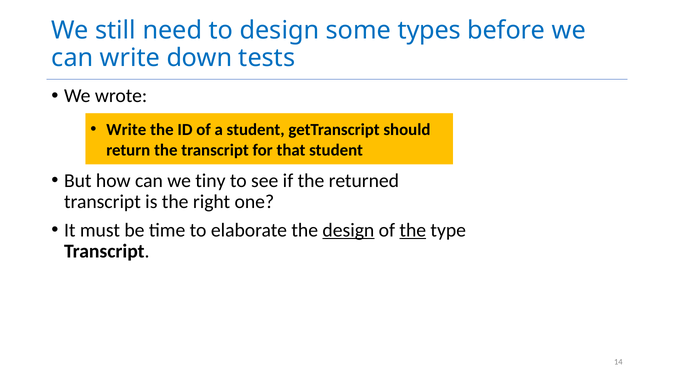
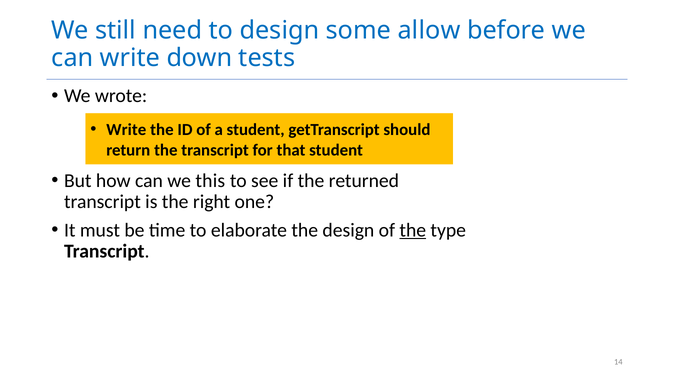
types: types -> allow (429, 31)
tiny: tiny -> this (210, 181)
design underline: present -> none (348, 230)
